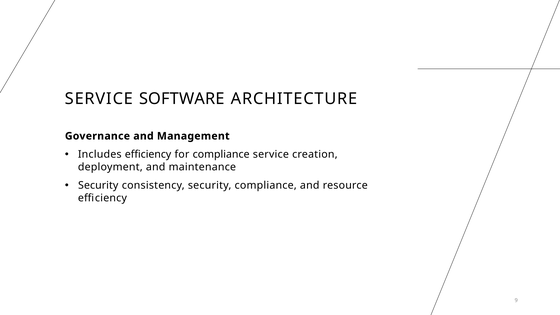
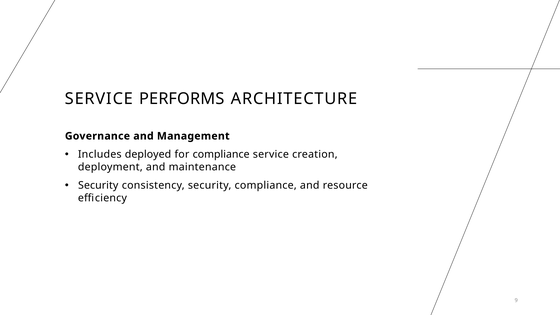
SOFTWARE: SOFTWARE -> PERFORMS (182, 99)
Includes efficiency: efficiency -> deployed (148, 154)
